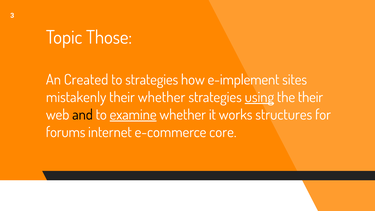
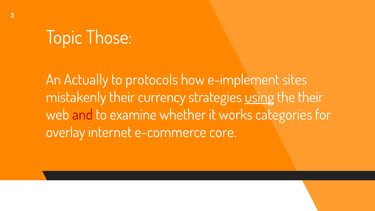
Created: Created -> Actually (86, 80)
to strategies: strategies -> protocols (152, 80)
their whether: whether -> currency (162, 97)
and colour: black -> red (83, 115)
examine underline: present -> none (133, 115)
structures: structures -> categories (284, 115)
forums: forums -> overlay (66, 132)
